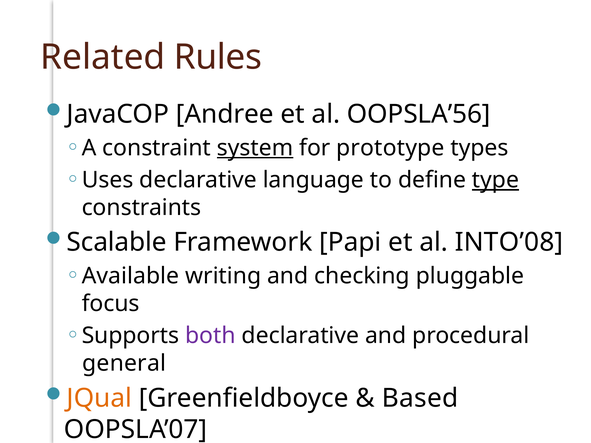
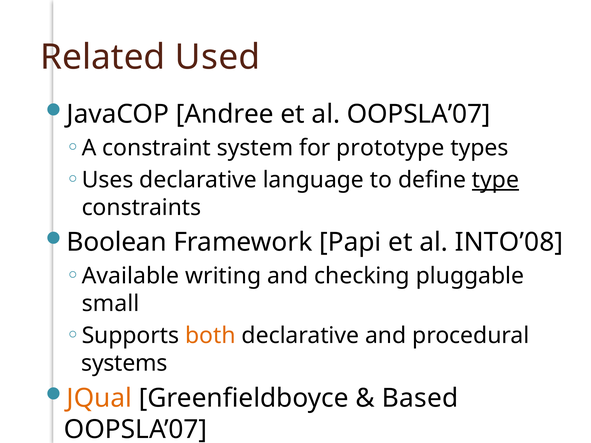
Rules: Rules -> Used (218, 57)
al OOPSLA’56: OOPSLA’56 -> OOPSLA’07 (419, 114)
system underline: present -> none (255, 148)
Scalable: Scalable -> Boolean (117, 242)
focus: focus -> small (111, 304)
both colour: purple -> orange (210, 336)
general: general -> systems (124, 364)
